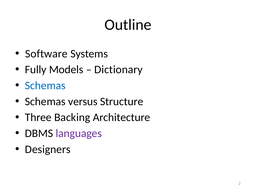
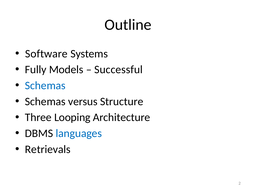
Dictionary: Dictionary -> Successful (119, 70)
Backing: Backing -> Looping (72, 117)
languages colour: purple -> blue (79, 133)
Designers: Designers -> Retrievals (48, 149)
